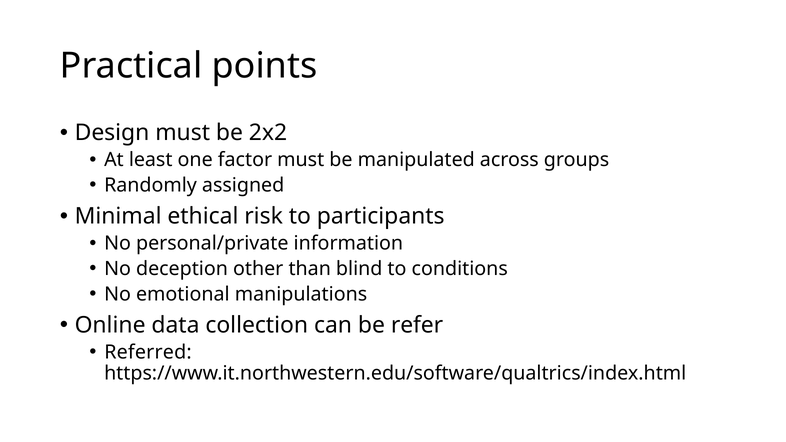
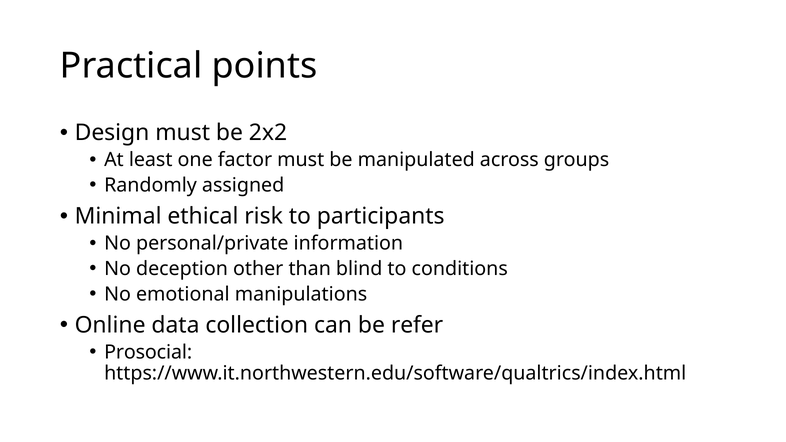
Referred: Referred -> Prosocial (148, 352)
